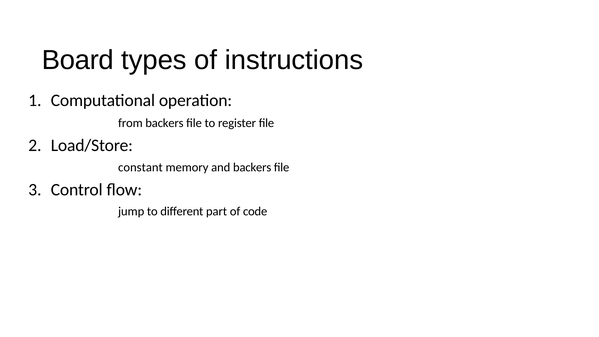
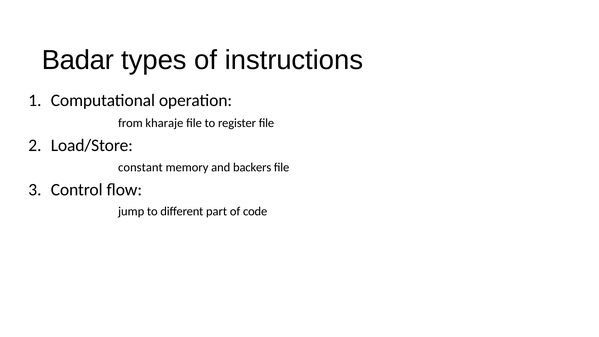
Board: Board -> Badar (78, 60)
from backers: backers -> kharaje (164, 123)
